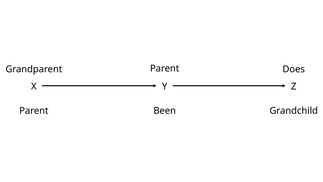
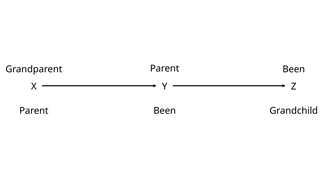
Grandparent Parent Does: Does -> Been (294, 69)
